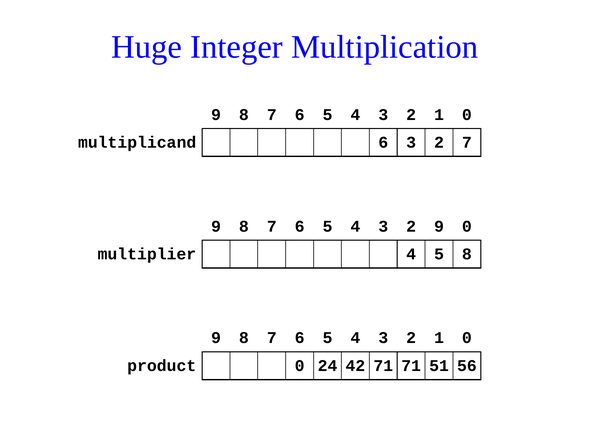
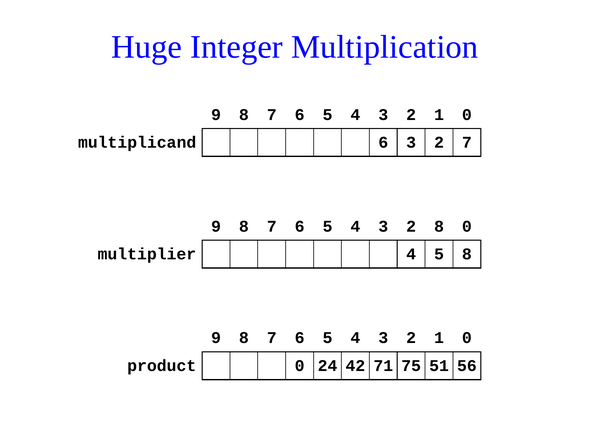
2 9: 9 -> 8 (439, 226)
71 71: 71 -> 75 (411, 365)
